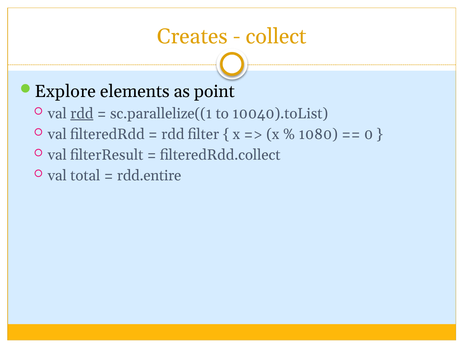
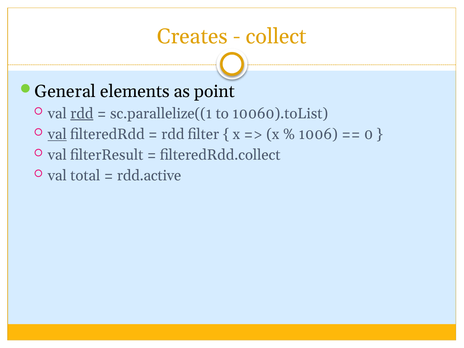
Explore: Explore -> General (65, 91)
10040).toList: 10040).toList -> 10060).toList (280, 114)
val underline: none -> present (57, 134)
1080: 1080 -> 1006 (318, 134)
rdd.entire: rdd.entire -> rdd.active (149, 176)
